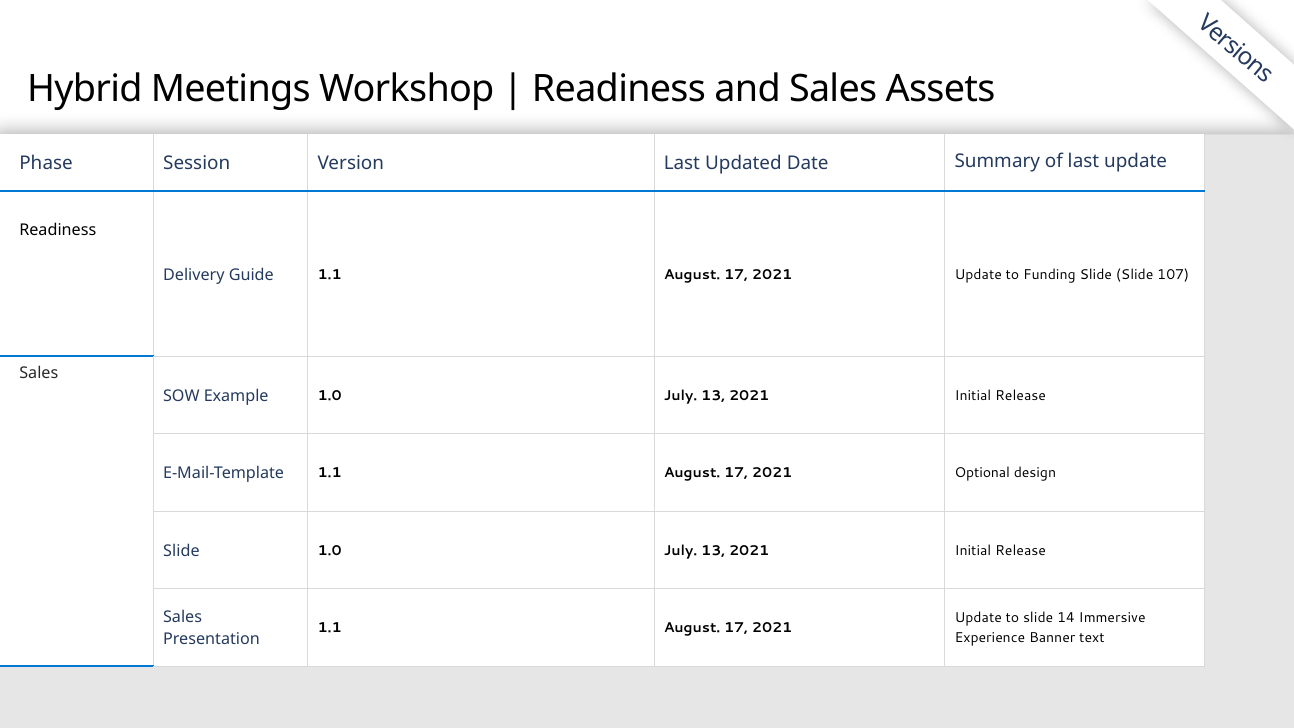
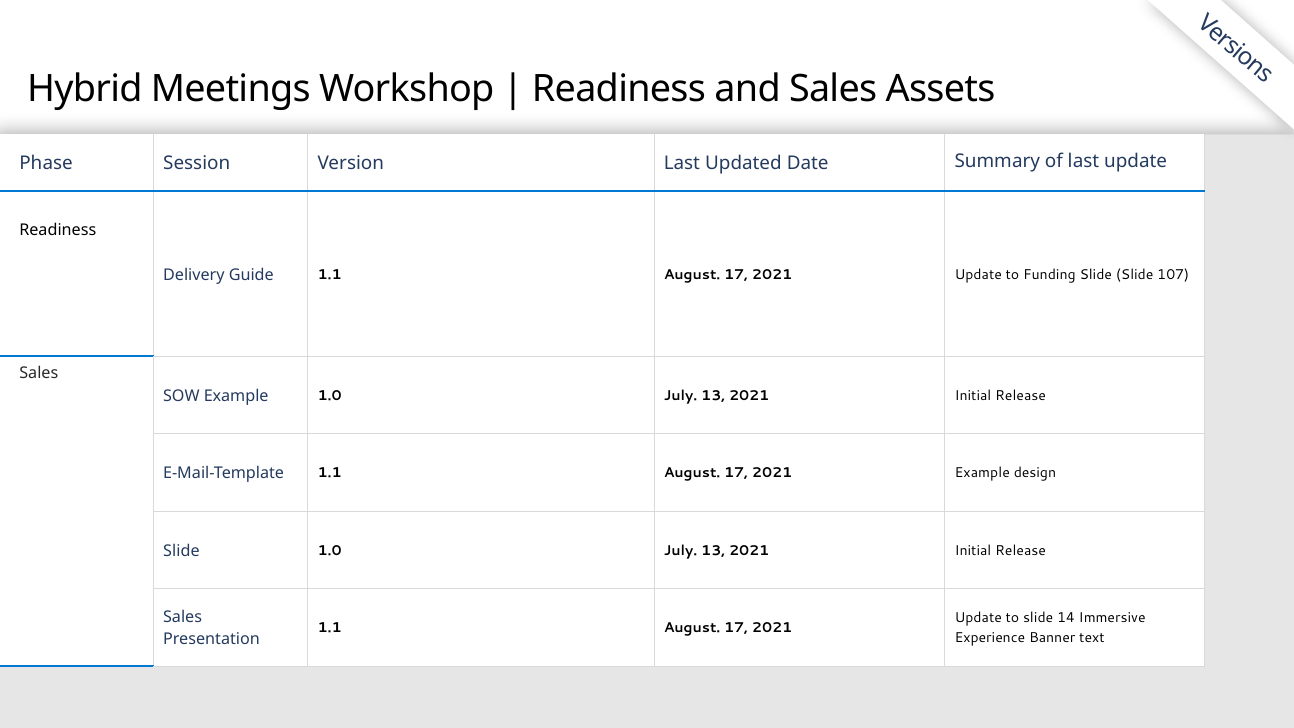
2021 Optional: Optional -> Example (982, 473)
